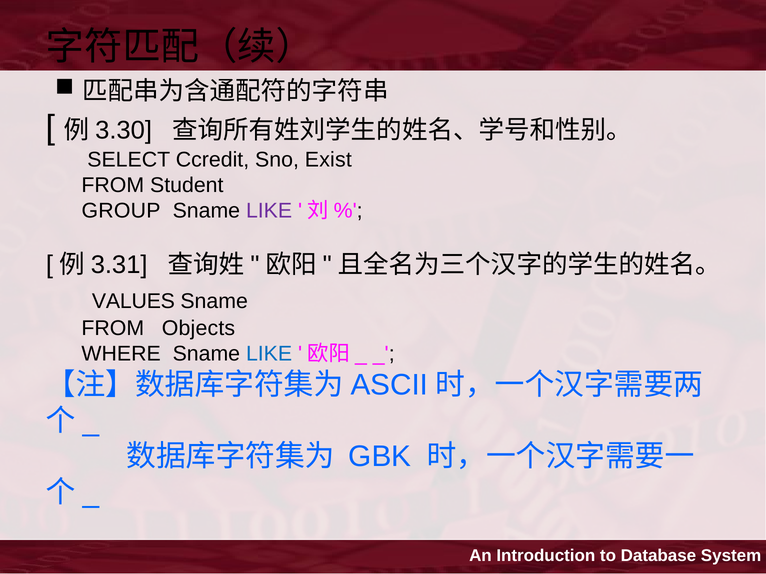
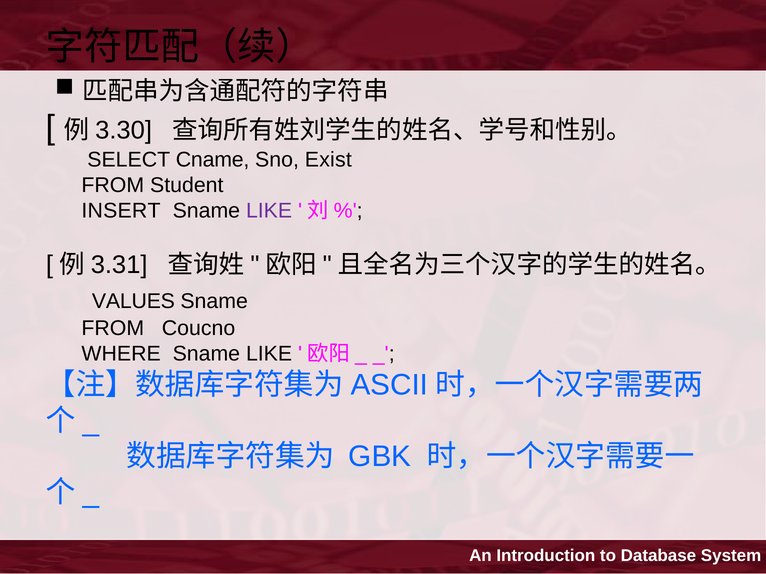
Ccredit: Ccredit -> Cname (213, 160)
GROUP: GROUP -> INSERT (121, 211)
Objects: Objects -> Coucno (199, 329)
LIKE colour: blue -> black (269, 354)
